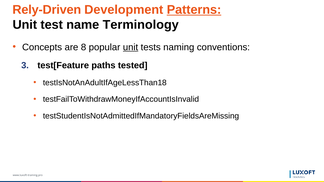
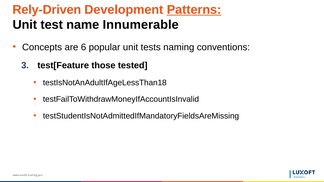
Terminology: Terminology -> Innumerable (141, 25)
8: 8 -> 6 (84, 47)
unit underline: present -> none (131, 47)
paths: paths -> those (103, 66)
